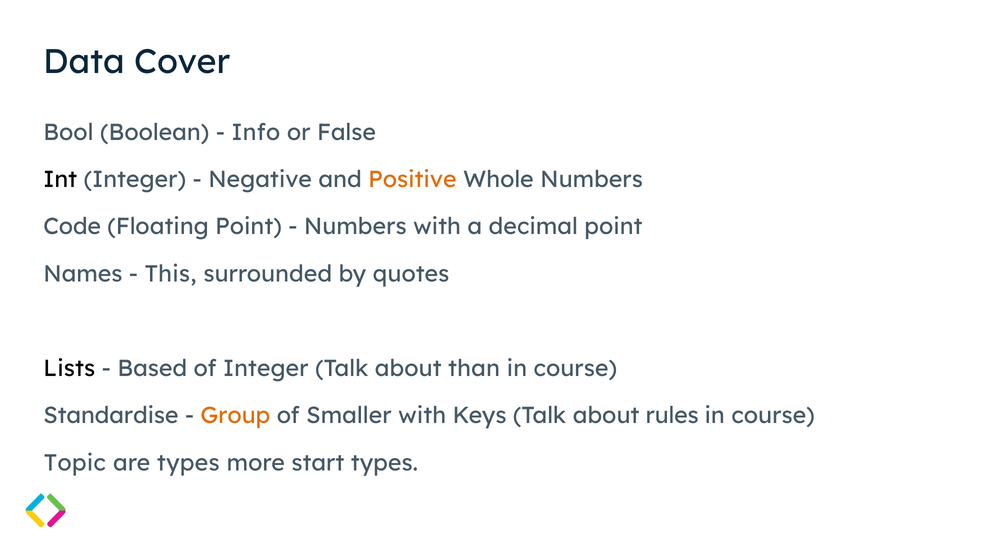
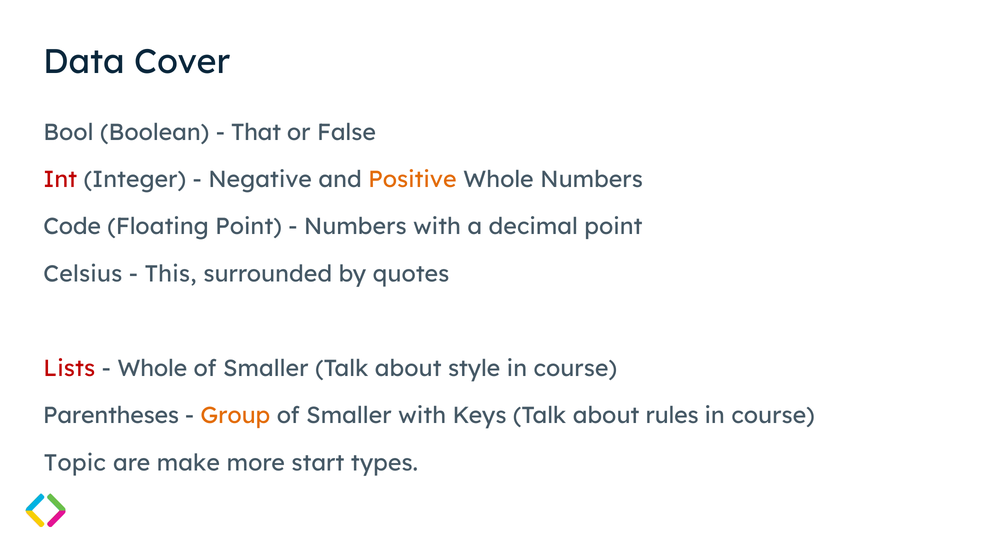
Info: Info -> That (256, 132)
Int colour: black -> red (60, 180)
Names: Names -> Celsius (83, 274)
Lists colour: black -> red (69, 368)
Based: Based -> Whole (152, 368)
Integer: Integer -> Smaller (266, 368)
than: than -> style (474, 368)
Standardise: Standardise -> Parentheses (111, 416)
are types: types -> make (188, 463)
